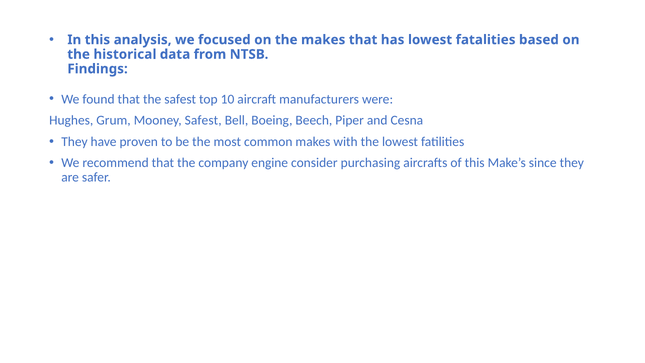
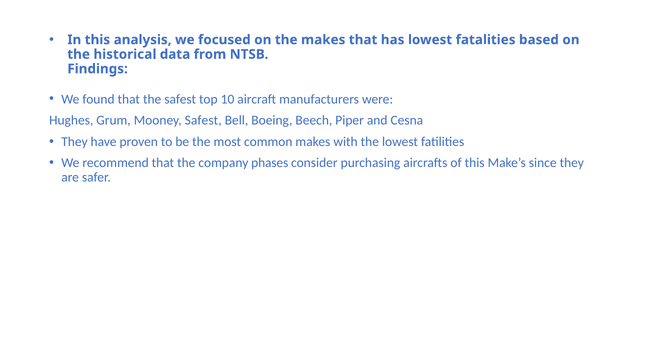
engine: engine -> phases (270, 163)
